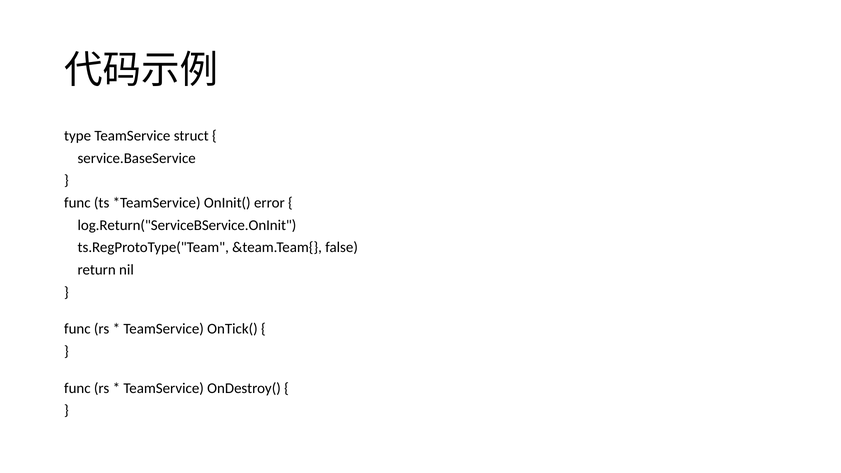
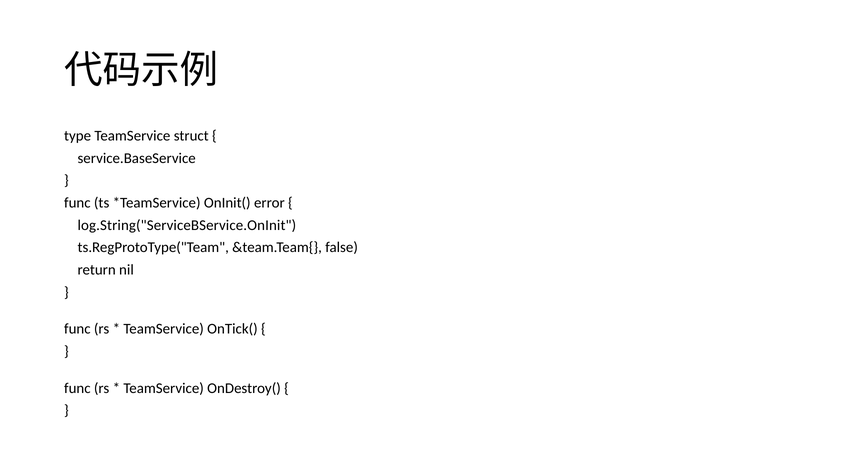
log.Return("ServiceBService.OnInit: log.Return("ServiceBService.OnInit -> log.String("ServiceBService.OnInit (187, 225)
